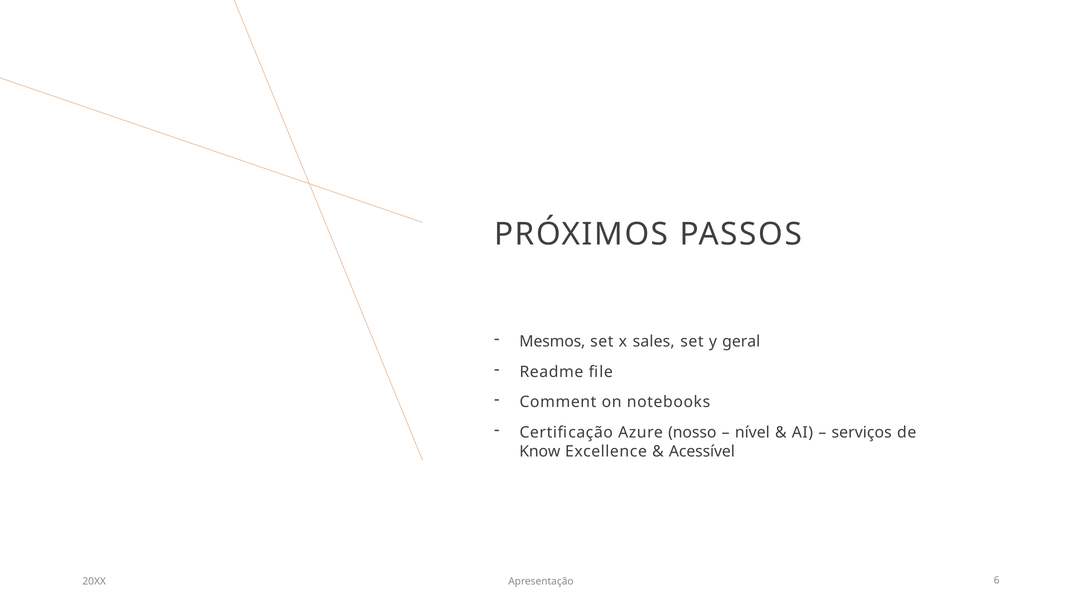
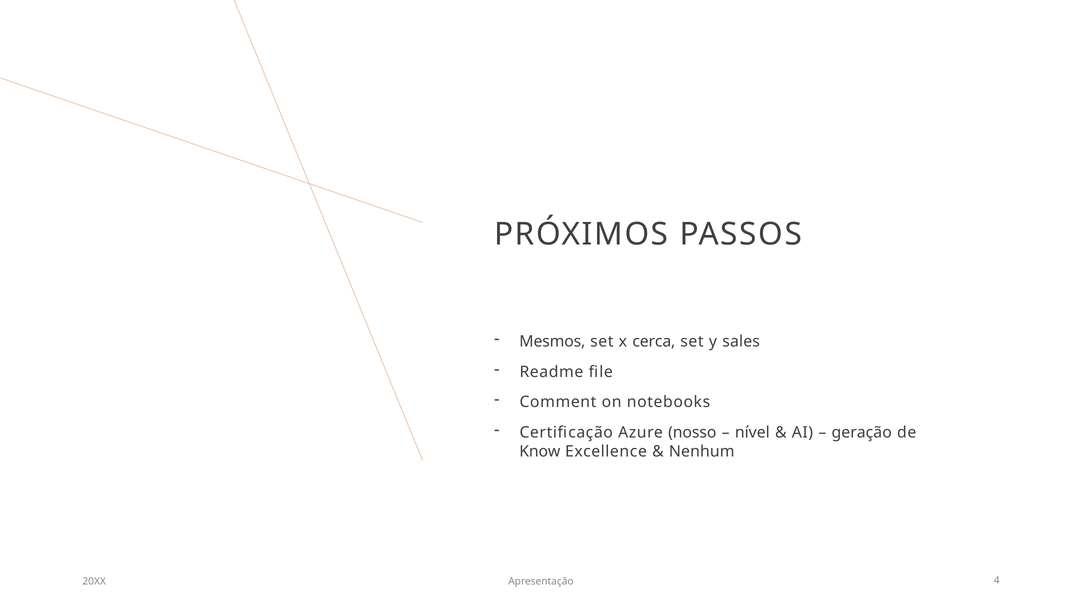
sales: sales -> cerca (654, 341)
geral: geral -> sales (741, 341)
serviços: serviços -> geração (862, 432)
Acessível: Acessível -> Nenhum (702, 451)
6: 6 -> 4 (997, 580)
